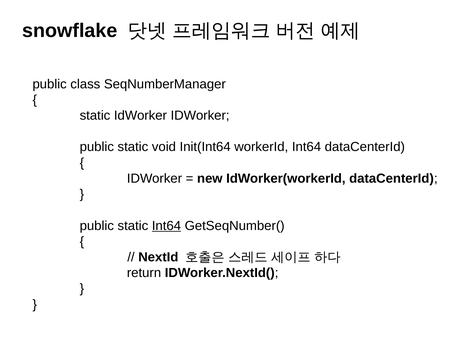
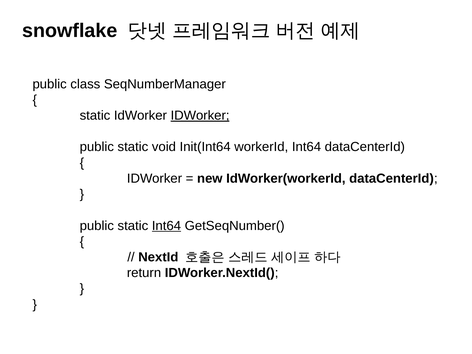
IDWorker underline: none -> present (200, 116)
